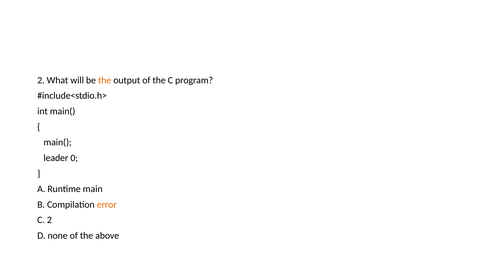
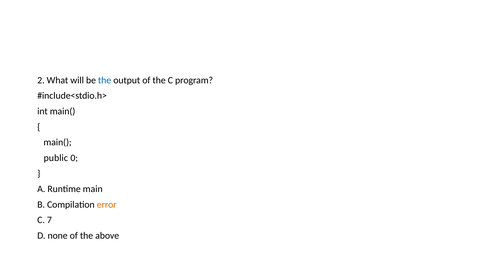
the colour: orange -> blue (105, 80)
leader: leader -> public (56, 158)
C 2: 2 -> 7 (49, 220)
